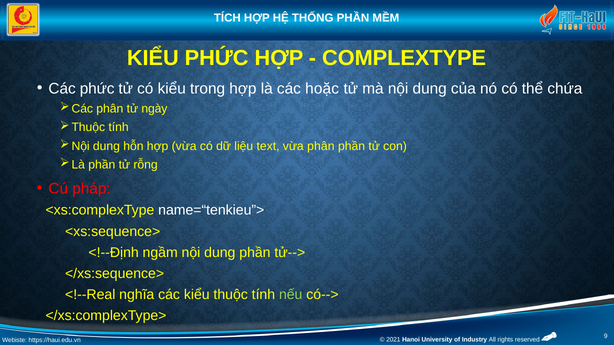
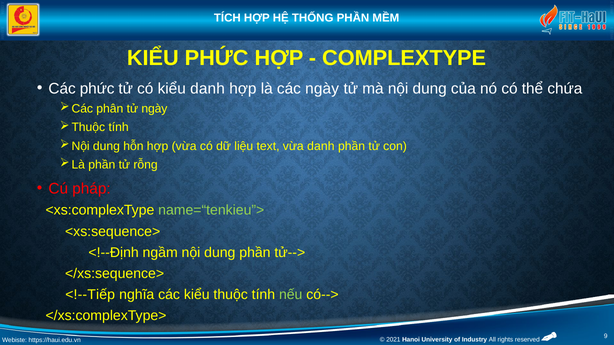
kiểu trong: trong -> danh (208, 89)
các hoặc: hoặc -> ngày (322, 89)
vừa phân: phân -> danh (321, 146)
name=“tenkieu”> colour: white -> light green (211, 211)
<!--Real: <!--Real -> <!--Tiếp (90, 295)
